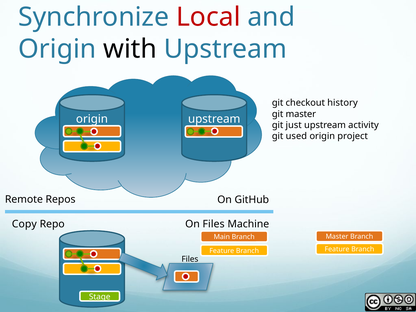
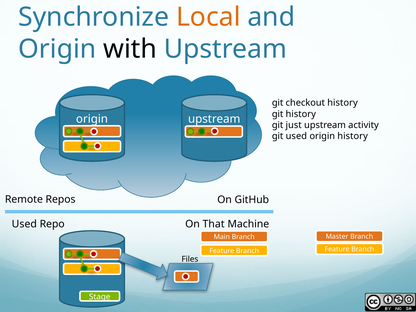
Local colour: red -> orange (208, 17)
git master: master -> history (301, 114)
origin project: project -> history (353, 136)
Copy: Copy -> Used (24, 224)
On Files: Files -> That (214, 224)
